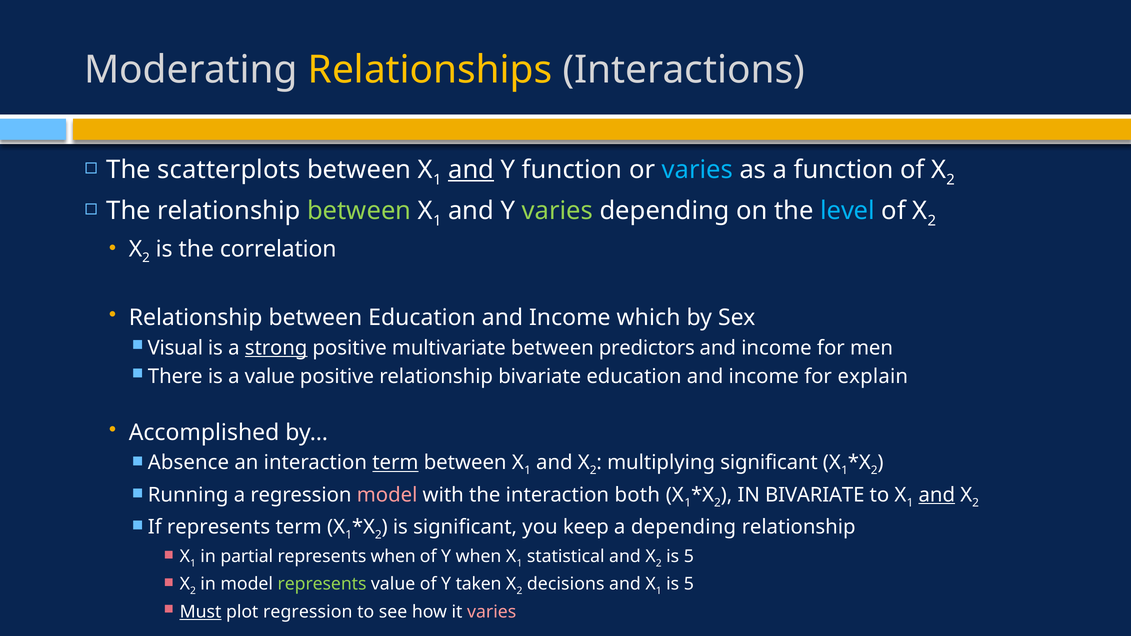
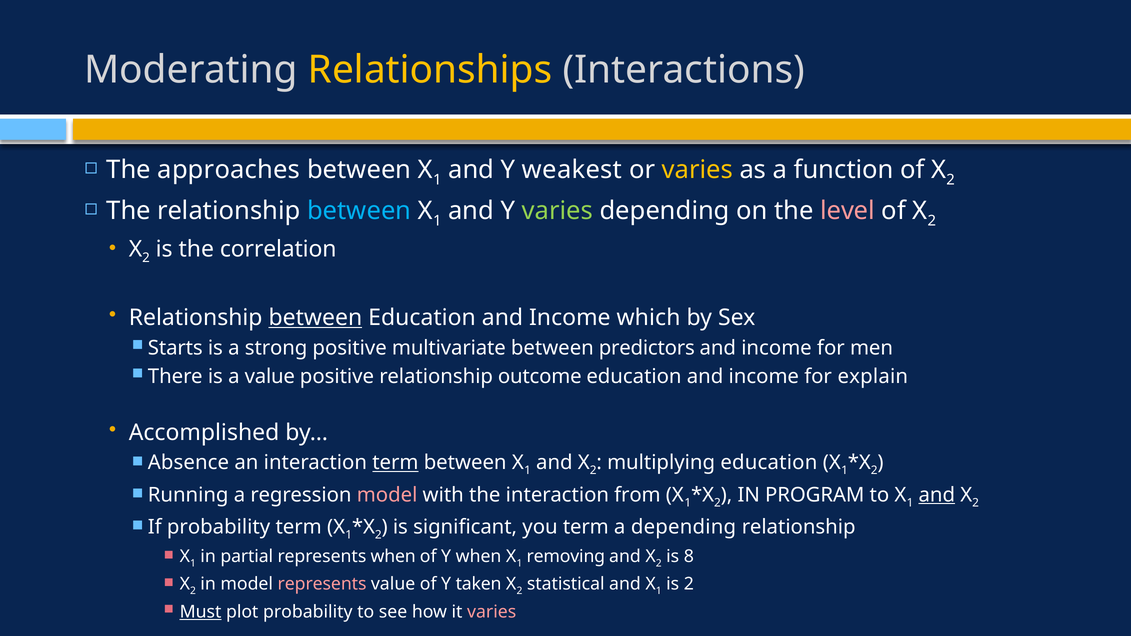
scatterplots: scatterplots -> approaches (229, 170)
and underline: present -> none (471, 170)
Y function: function -> weakest (572, 170)
varies colour: light blue -> yellow (697, 170)
between colour: light green -> light blue (359, 211)
level colour: light blue -> pink (848, 211)
between underline: none -> present (315, 318)
Visual: Visual -> Starts (175, 348)
strong underline: present -> none (276, 348)
relationship bivariate: bivariate -> outcome (540, 377)
multiplying significant: significant -> education (769, 463)
both: both -> from (637, 495)
IN BIVARIATE: BIVARIATE -> PROGRAM (815, 495)
If represents: represents -> probability (219, 527)
you keep: keep -> term (586, 527)
statistical: statistical -> removing (566, 557)
5: 5 -> 8 (689, 557)
represents colour: light green -> pink (322, 584)
decisions: decisions -> statistical (566, 584)
5: 5 -> 2 (689, 584)
plot regression: regression -> probability (308, 612)
